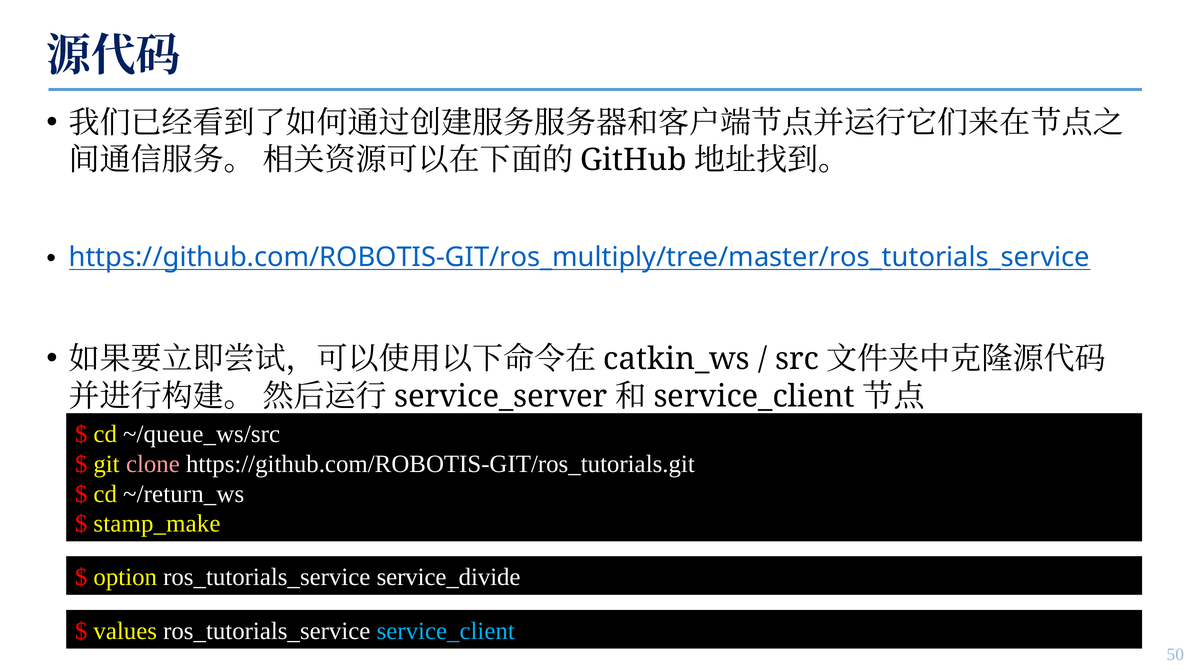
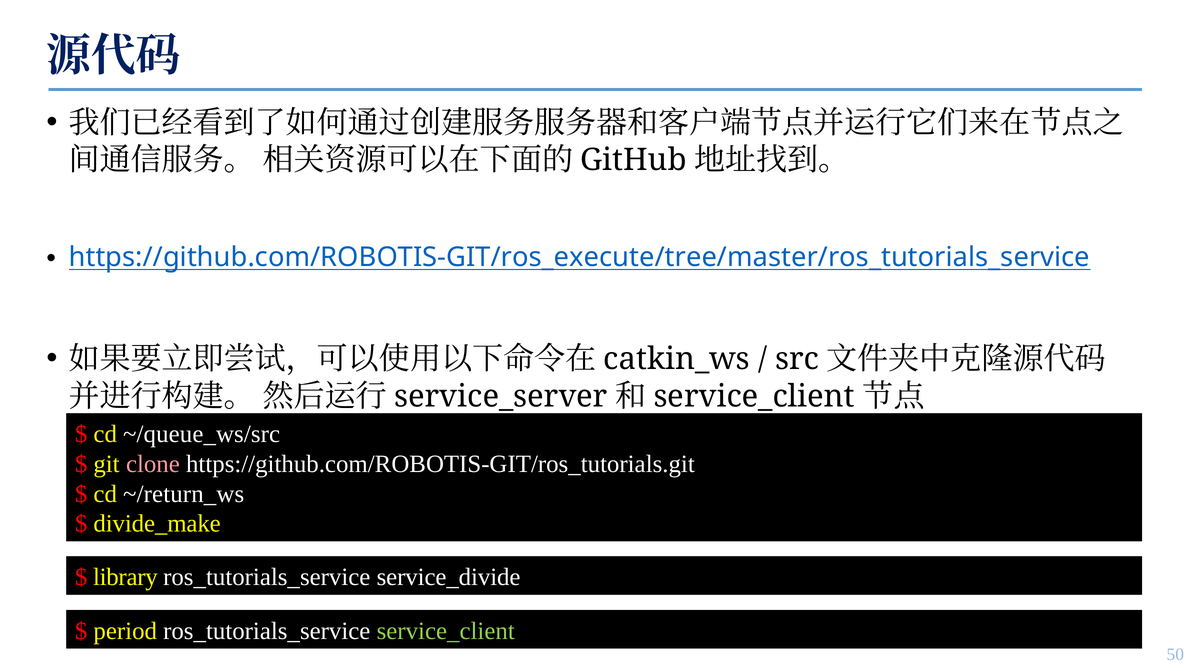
https://github.com/ROBOTIS-GIT/ros_multiply/tree/master/ros_tutorials_service: https://github.com/ROBOTIS-GIT/ros_multiply/tree/master/ros_tutorials_service -> https://github.com/ROBOTIS-GIT/ros_execute/tree/master/ros_tutorials_service (579, 257)
stamp_make: stamp_make -> divide_make (157, 524)
option: option -> library (125, 577)
values: values -> period (125, 631)
service_client colour: light blue -> light green (446, 631)
